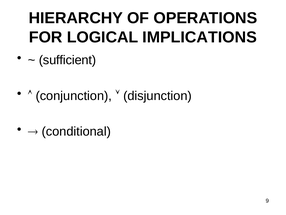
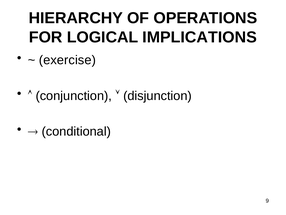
sufficient: sufficient -> exercise (67, 60)
